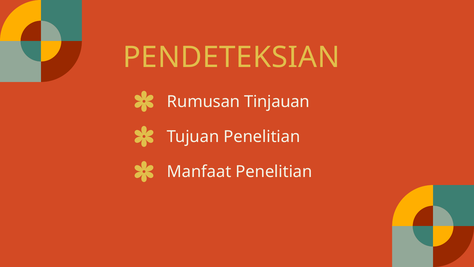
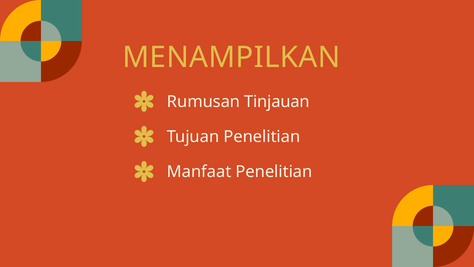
PENDETEKSIAN: PENDETEKSIAN -> MENAMPILKAN (231, 57)
